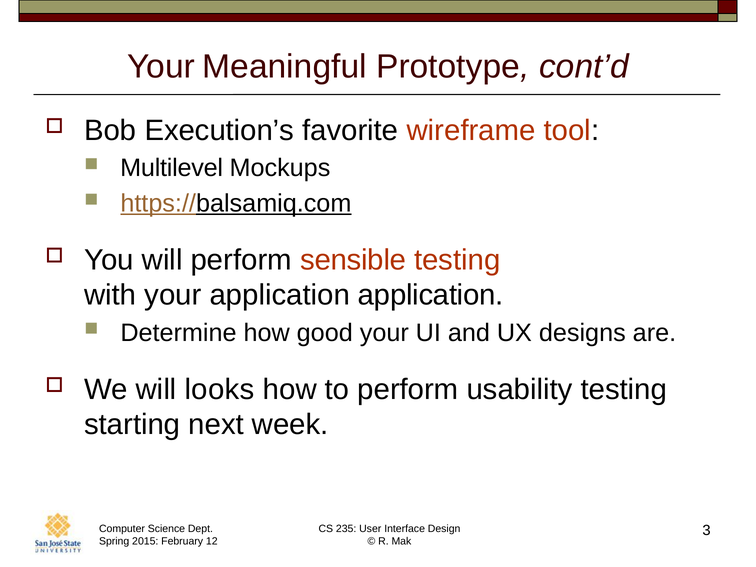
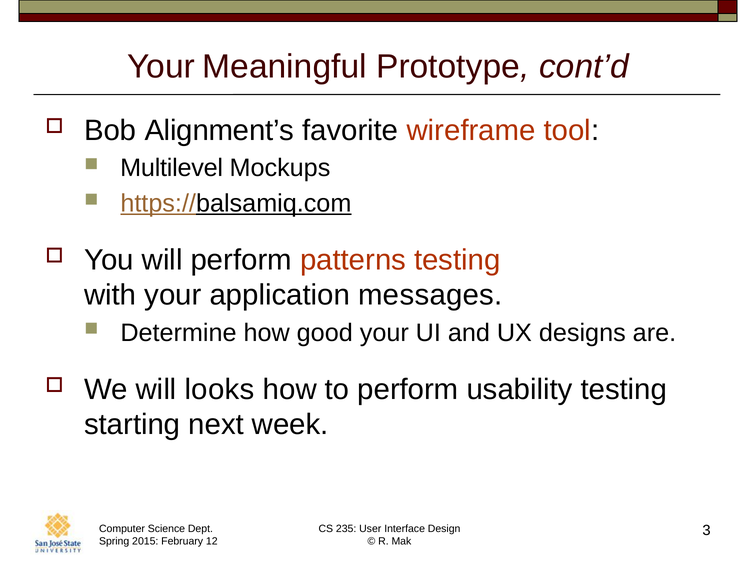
Execution’s: Execution’s -> Alignment’s (219, 131)
sensible: sensible -> patterns (353, 260)
application application: application -> messages (430, 295)
